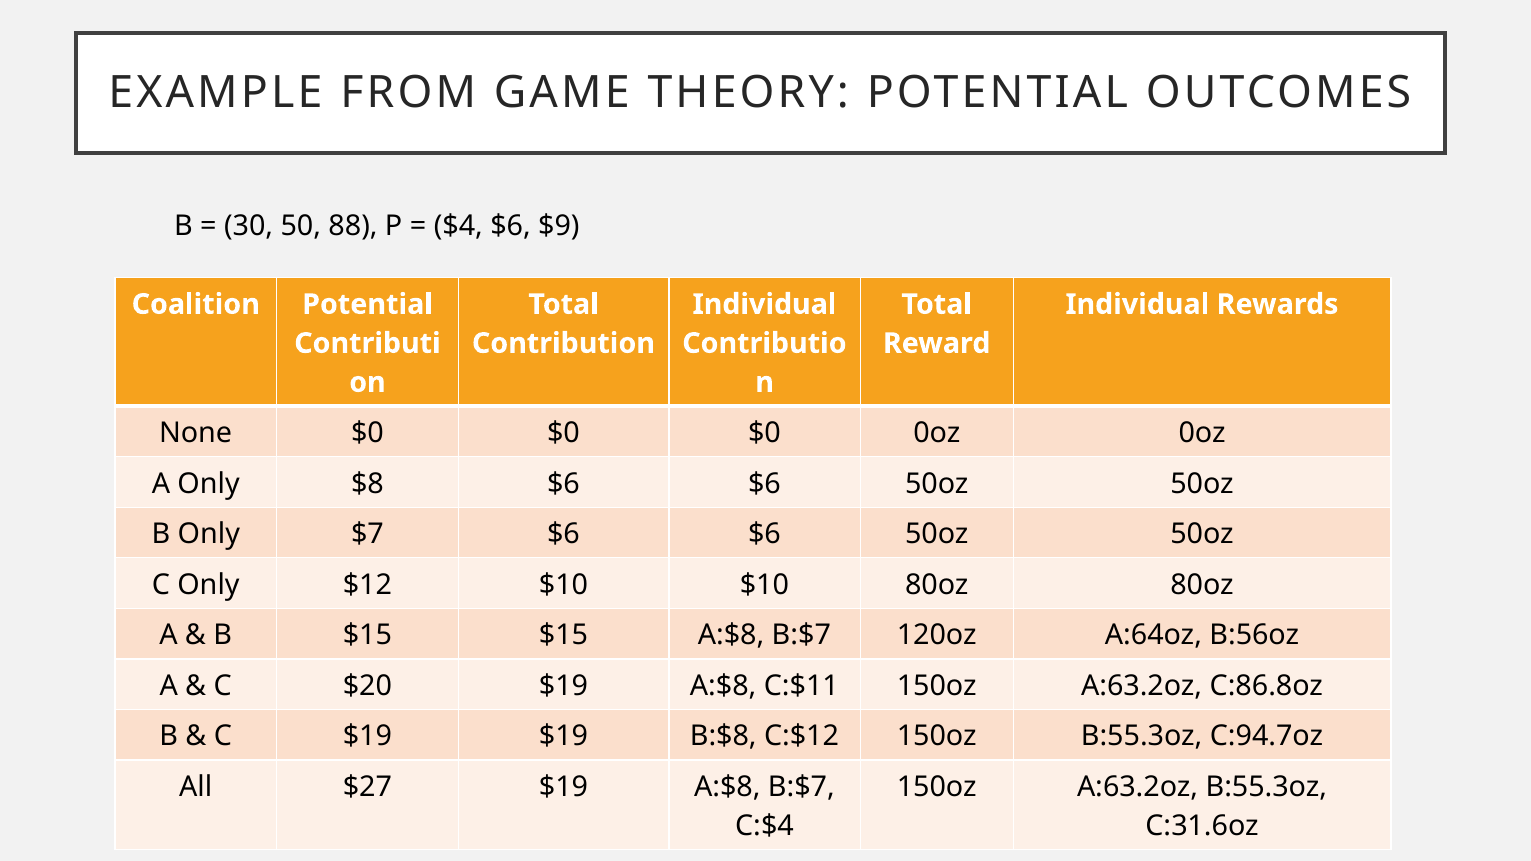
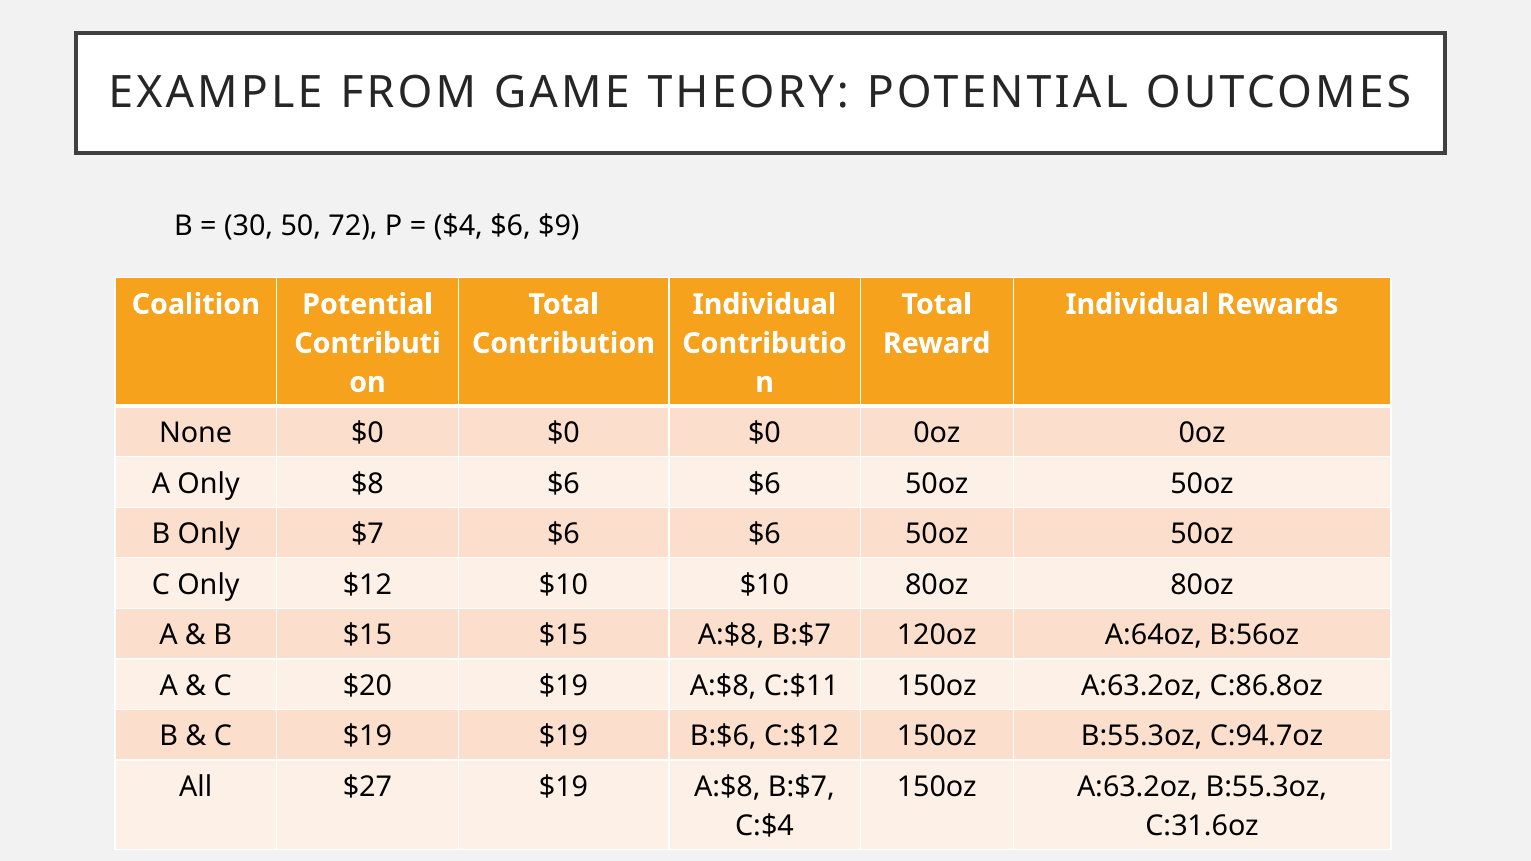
88: 88 -> 72 (353, 226)
B:$8: B:$8 -> B:$6 (723, 737)
